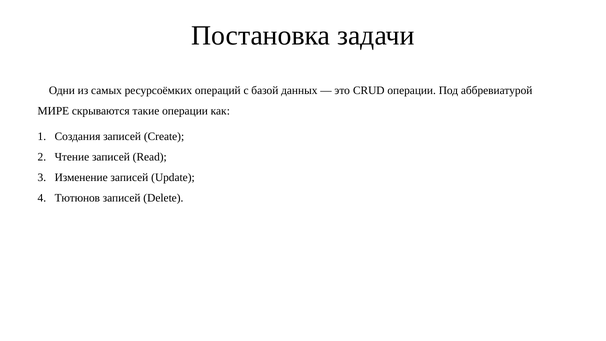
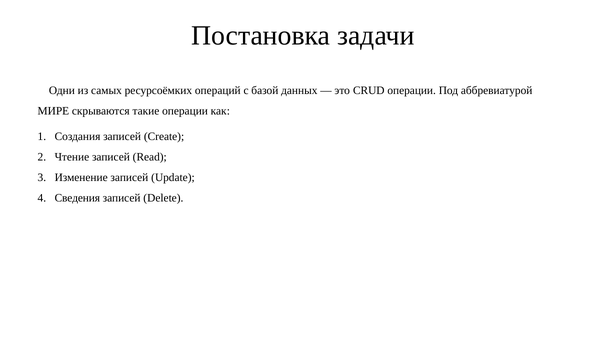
Тютюнов: Тютюнов -> Сведения (77, 198)
